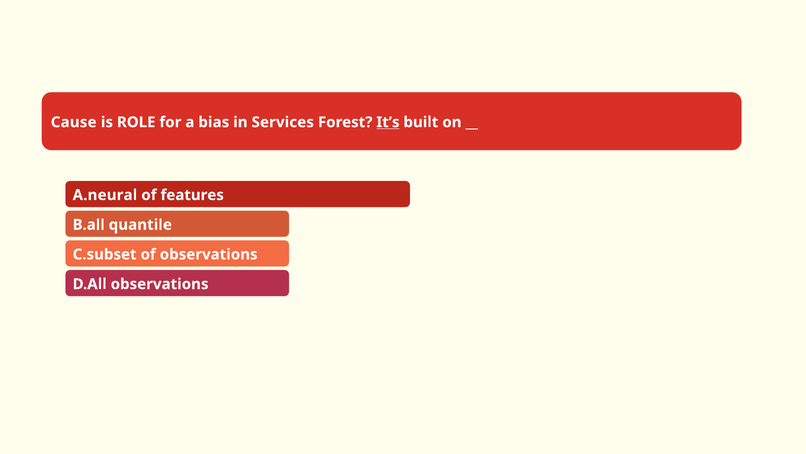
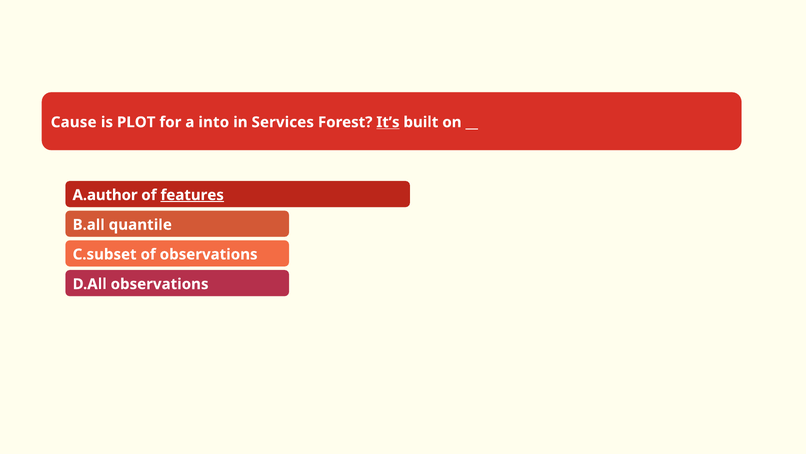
ROLE: ROLE -> PLOT (136, 122)
bias: bias -> into (214, 122)
A.neural: A.neural -> A.author (105, 195)
features underline: none -> present (192, 195)
